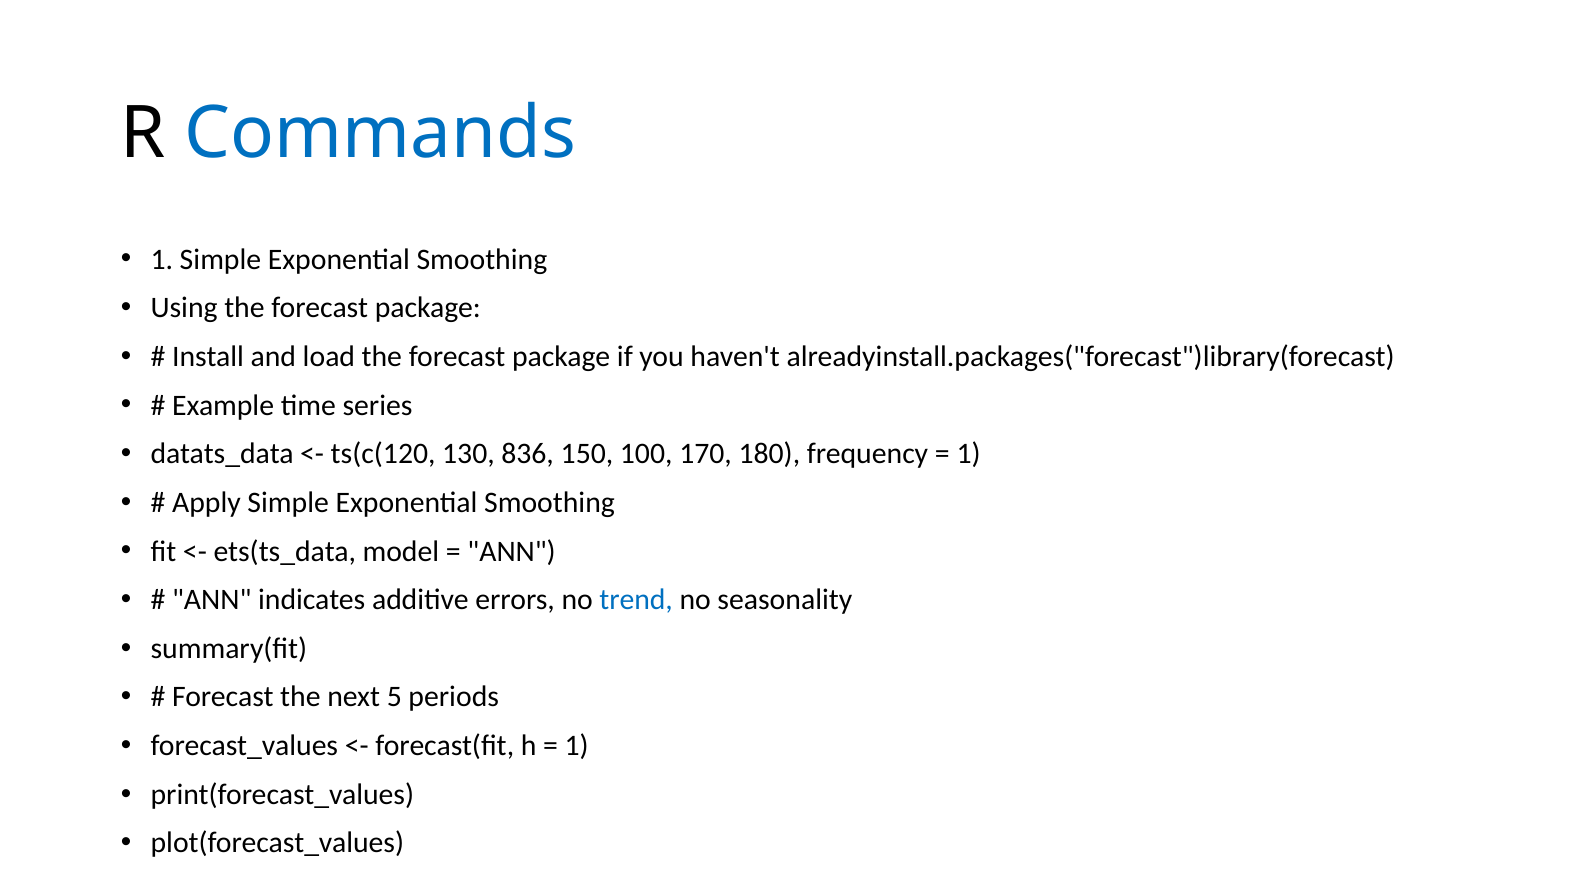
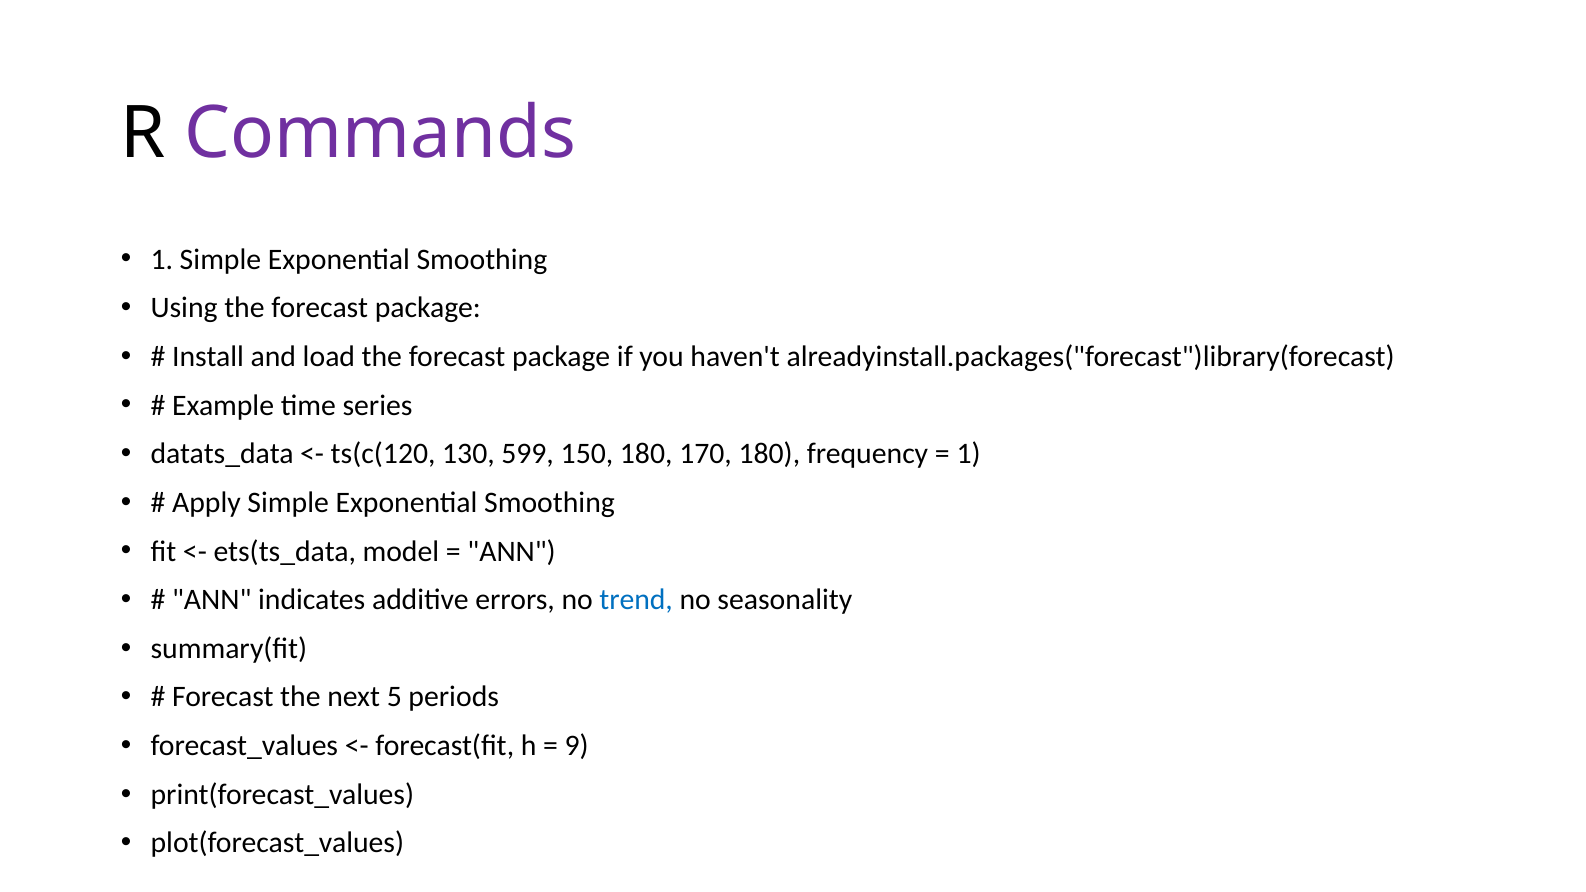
Commands colour: blue -> purple (380, 133)
836: 836 -> 599 (528, 454)
150 100: 100 -> 180 (646, 454)
1: 1 -> 9 (577, 746)
